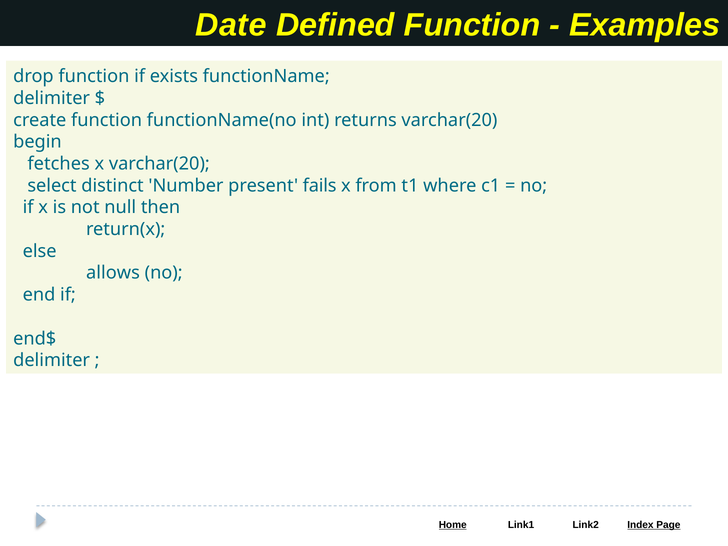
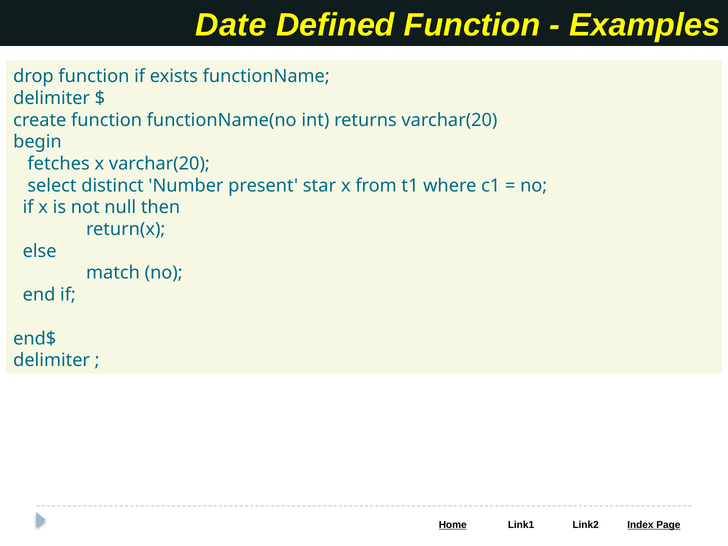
fails: fails -> star (319, 186)
allows: allows -> match (113, 273)
